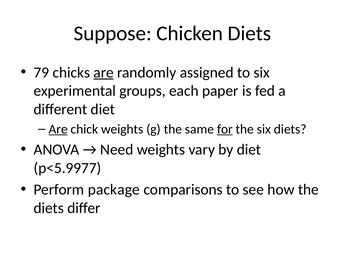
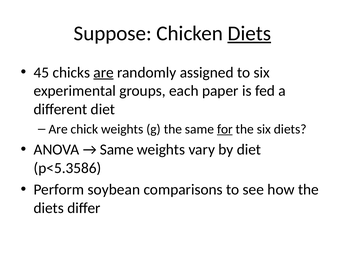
Diets underline: none -> present (249, 33)
79: 79 -> 45 (41, 72)
Are underline: present -> none (58, 129)
Need: Need -> Same (117, 149)
p<5.9977: p<5.9977 -> p<5.3586 (67, 168)
package: package -> soybean (114, 189)
